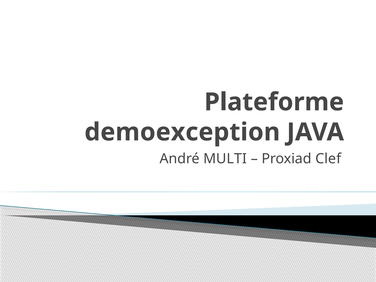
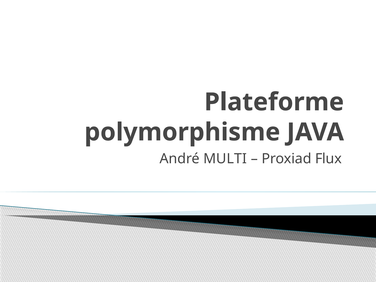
demoexception: demoexception -> polymorphisme (182, 132)
Clef: Clef -> Flux (328, 159)
